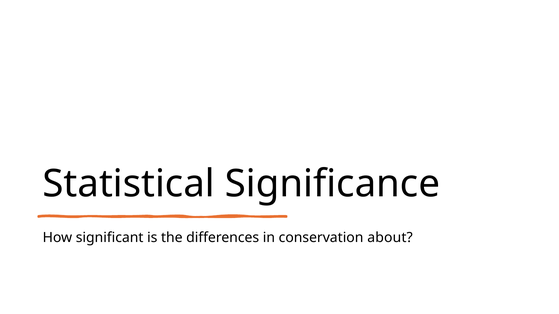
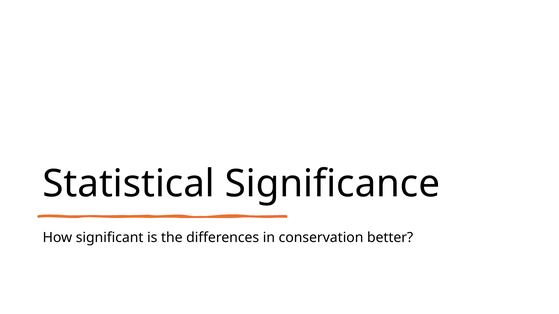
about: about -> better (390, 238)
